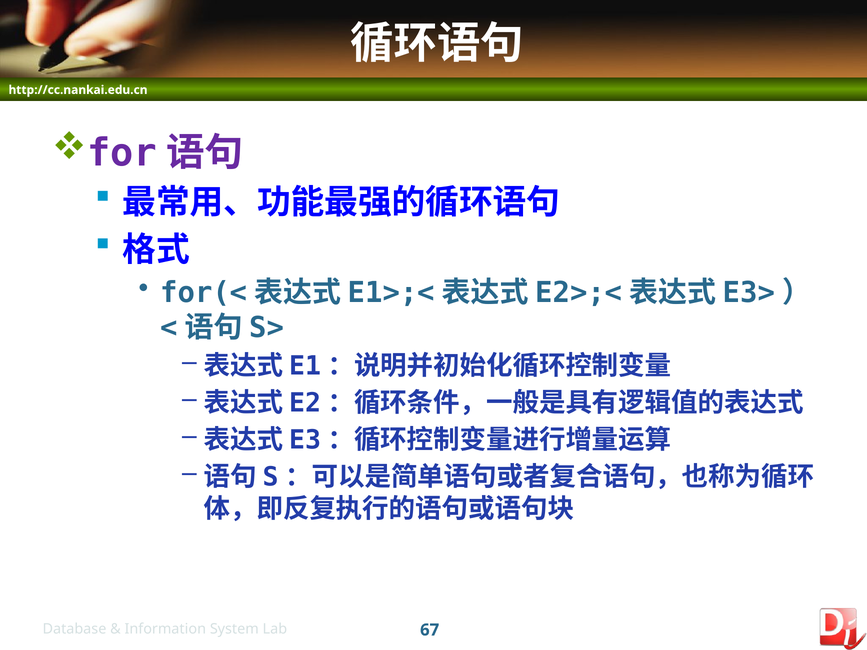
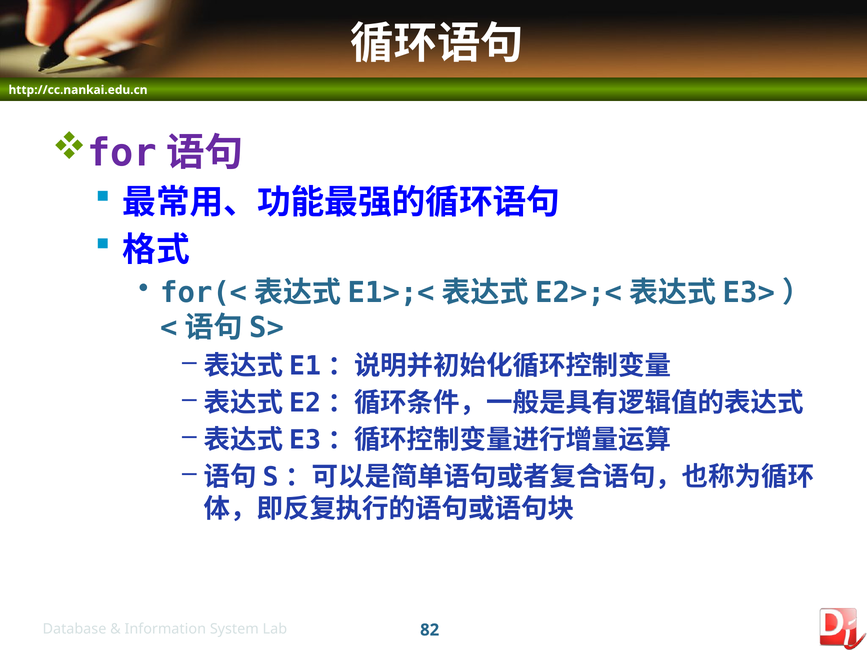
67: 67 -> 82 (430, 630)
